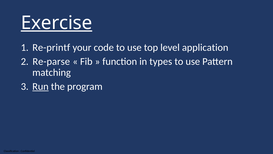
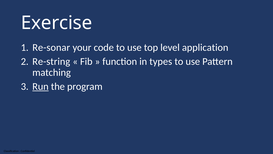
Exercise underline: present -> none (57, 23)
Re-printf: Re-printf -> Re-sonar (51, 47)
Re-parse: Re-parse -> Re-string (51, 61)
